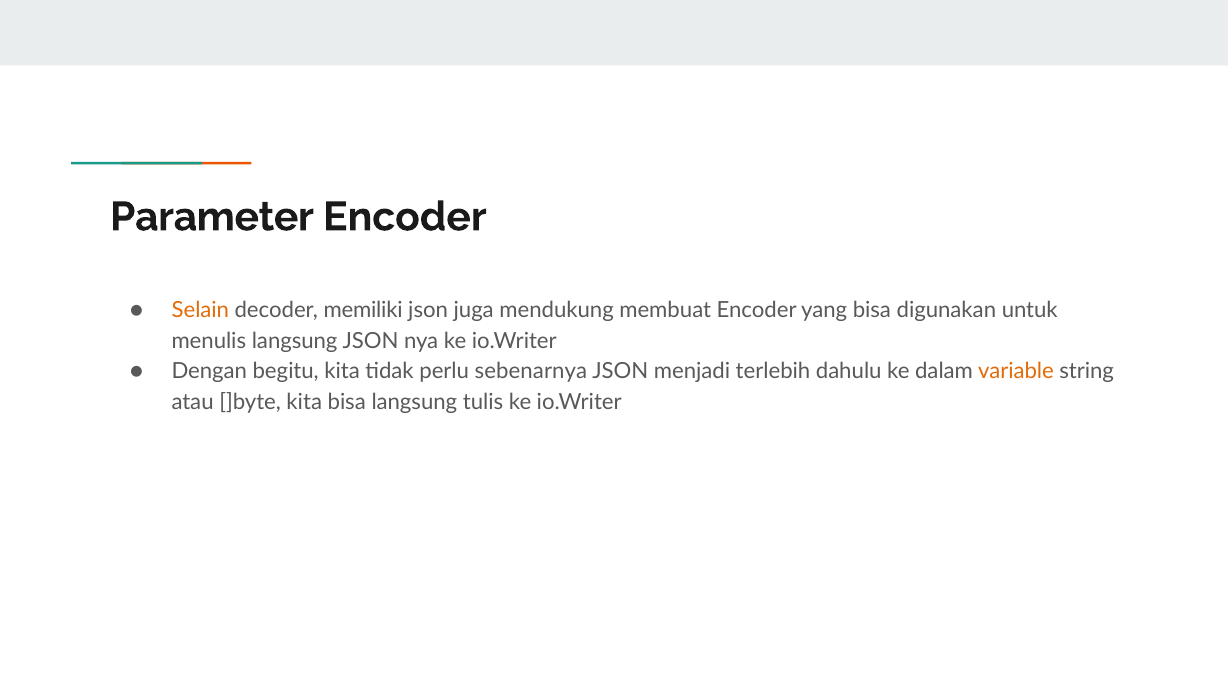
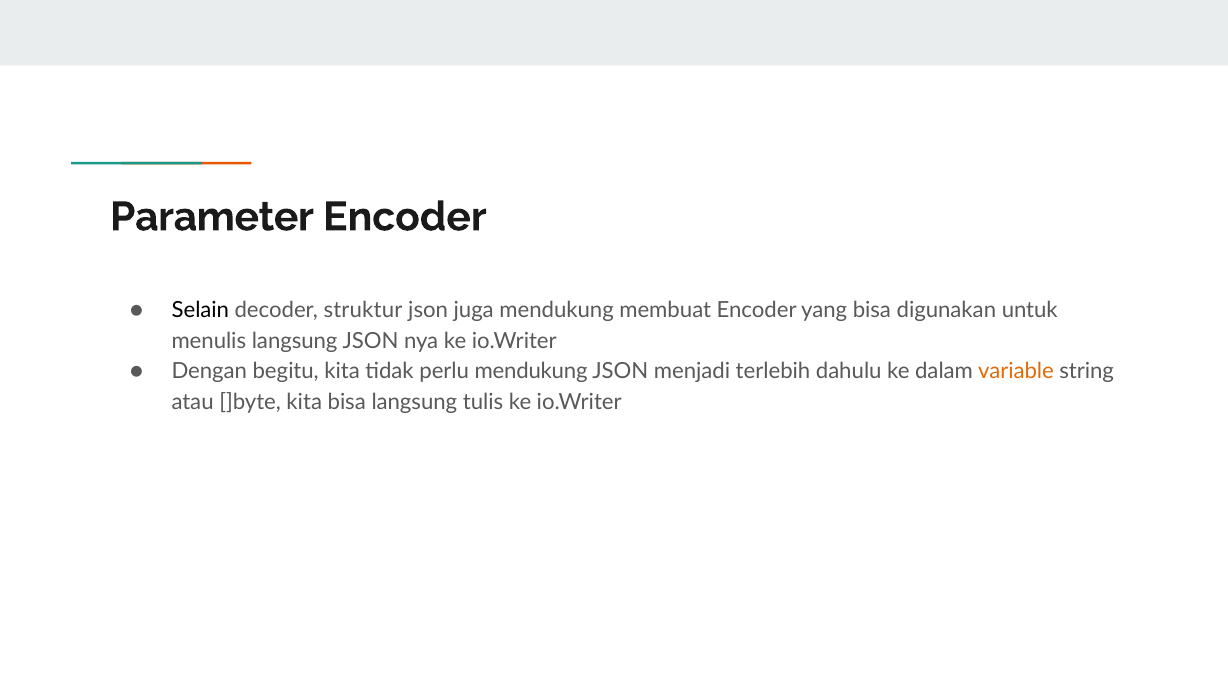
Selain colour: orange -> black (200, 310)
memiliki: memiliki -> struktur (363, 310)
perlu sebenarnya: sebenarnya -> mendukung (531, 371)
